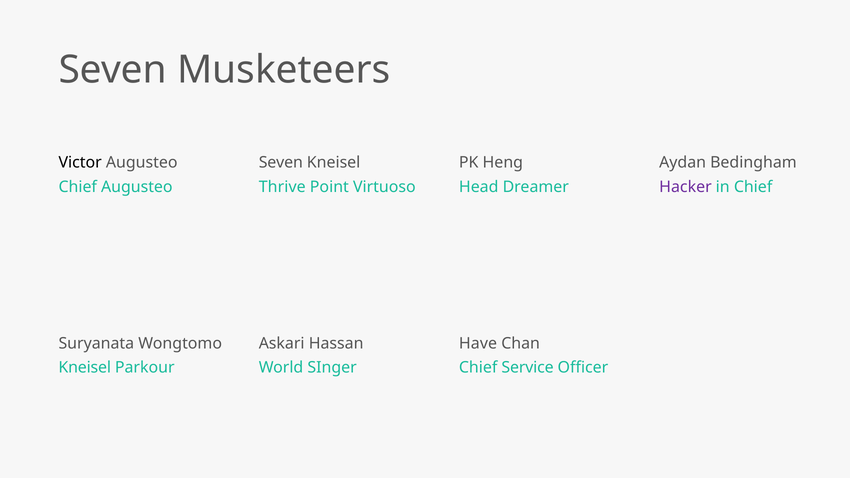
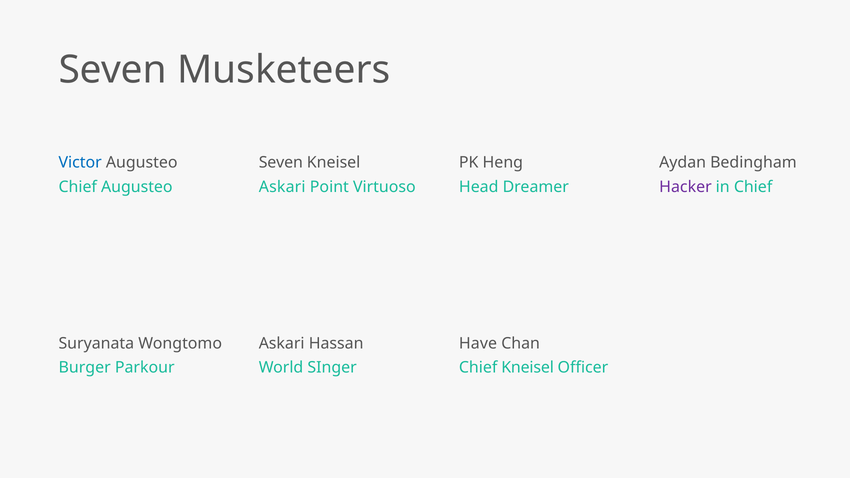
Victor colour: black -> blue (80, 163)
Thrive: Thrive -> Askari (282, 187)
Kneisel: Kneisel -> Burger (85, 368)
Chief Service: Service -> Kneisel (528, 368)
